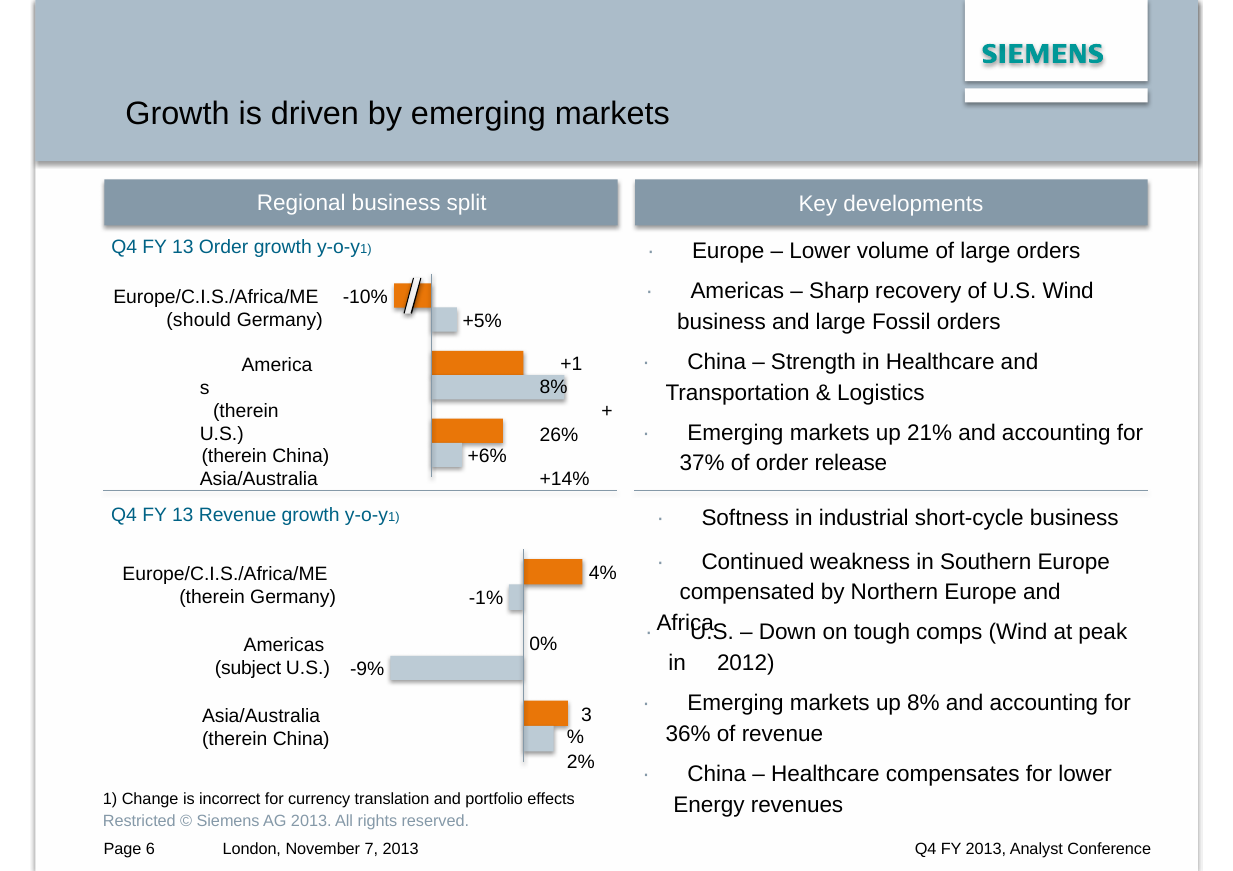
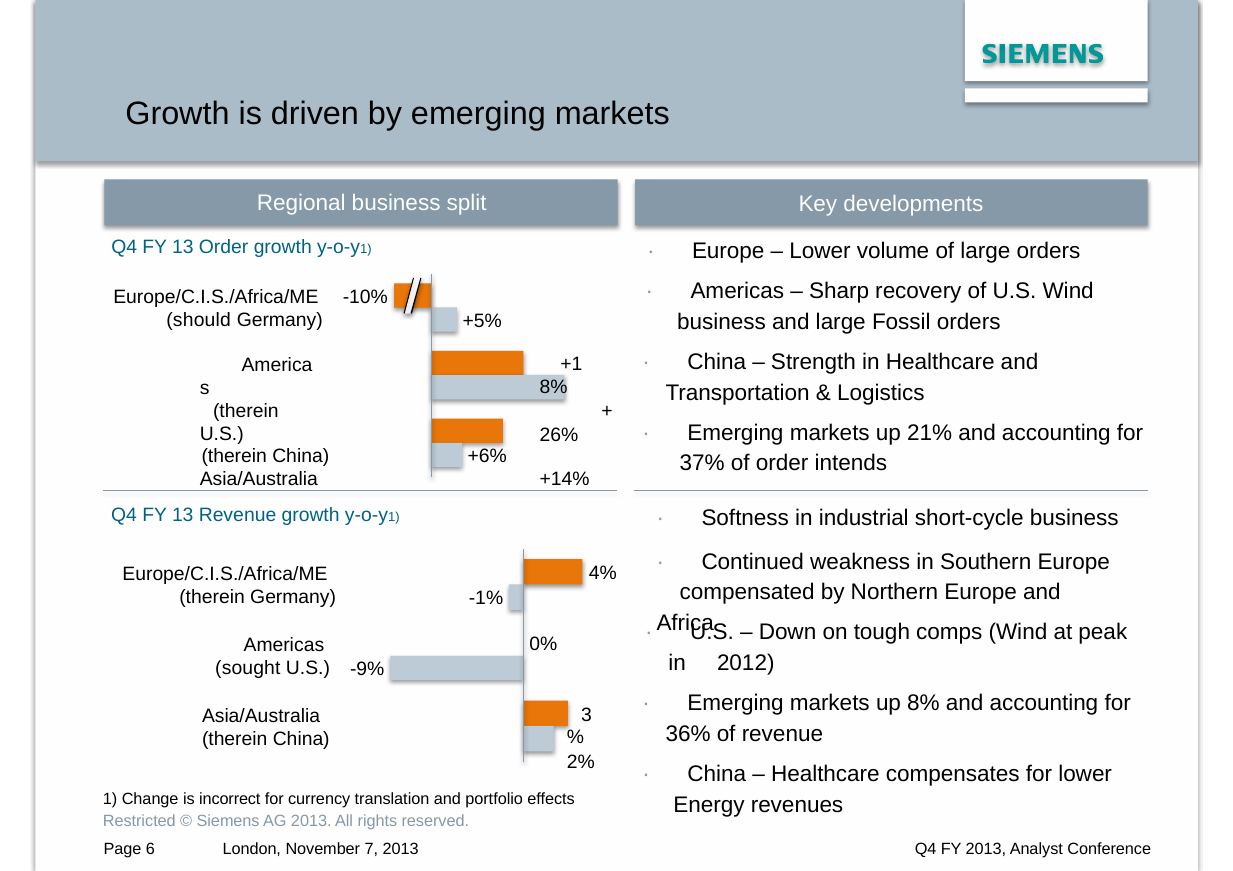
release: release -> intends (851, 464)
subject: subject -> sought (248, 669)
